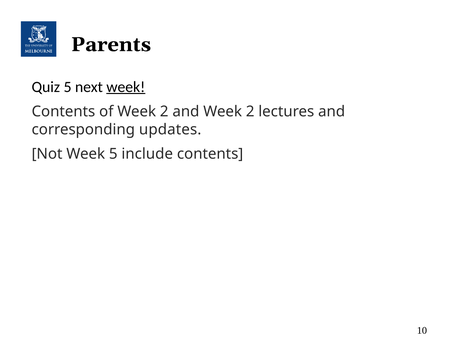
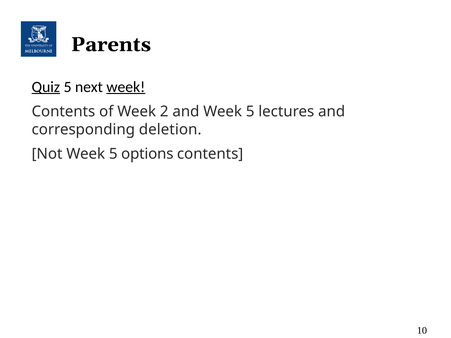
Quiz underline: none -> present (46, 87)
2: 2 -> 5 (250, 112)
updates: updates -> deletion (170, 130)
include: include -> options (147, 154)
